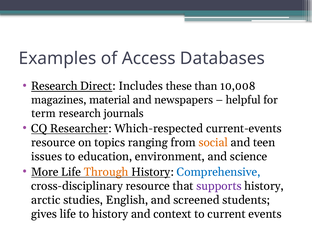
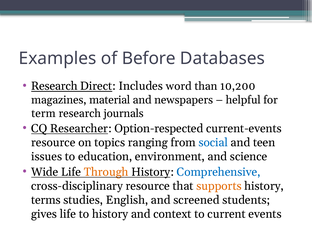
Access: Access -> Before (149, 58)
these: these -> word (179, 86)
10,008: 10,008 -> 10,200 (238, 86)
Which-respected: Which-respected -> Option-respected (159, 129)
social colour: orange -> blue (213, 143)
More: More -> Wide (45, 172)
supports colour: purple -> orange (219, 186)
arctic: arctic -> terms (46, 200)
